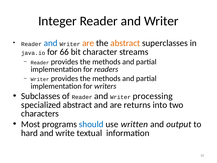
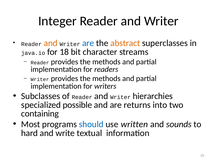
and colour: blue -> orange (51, 43)
are colour: orange -> blue (88, 43)
66: 66 -> 18 (64, 52)
processing: processing -> hierarchies (153, 96)
specialized abstract: abstract -> possible (77, 105)
characters: characters -> containing (40, 113)
output: output -> sounds (179, 124)
